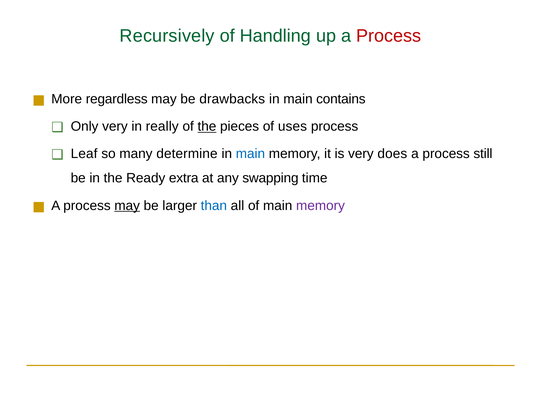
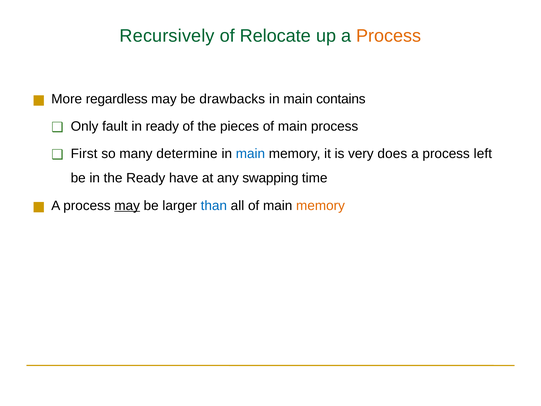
Handling: Handling -> Relocate (275, 36)
Process colour: red -> orange (389, 36)
Only very: very -> fault (115, 126)
in really: really -> ready (162, 126)
the underline: present -> none (207, 126)
pieces of uses: uses -> main (293, 126)
Leaf: Leaf -> First (84, 154)
still: still -> left (483, 154)
extra: extra -> have (184, 178)
memory colour: purple -> orange (320, 205)
